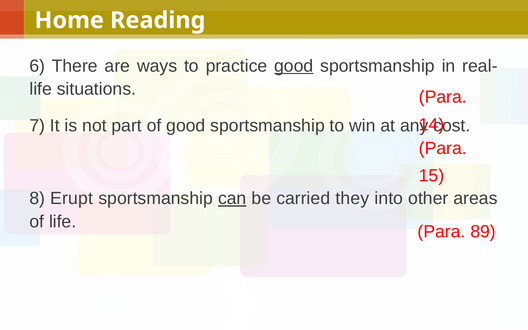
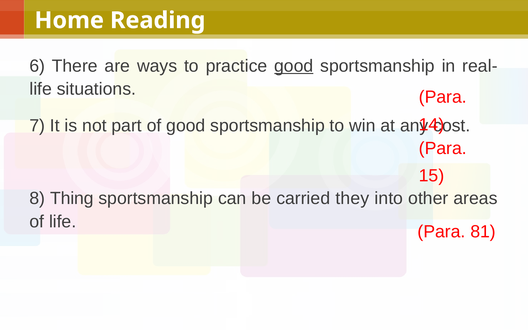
Erupt: Erupt -> Thing (72, 198)
can underline: present -> none (232, 198)
89: 89 -> 81 (483, 232)
